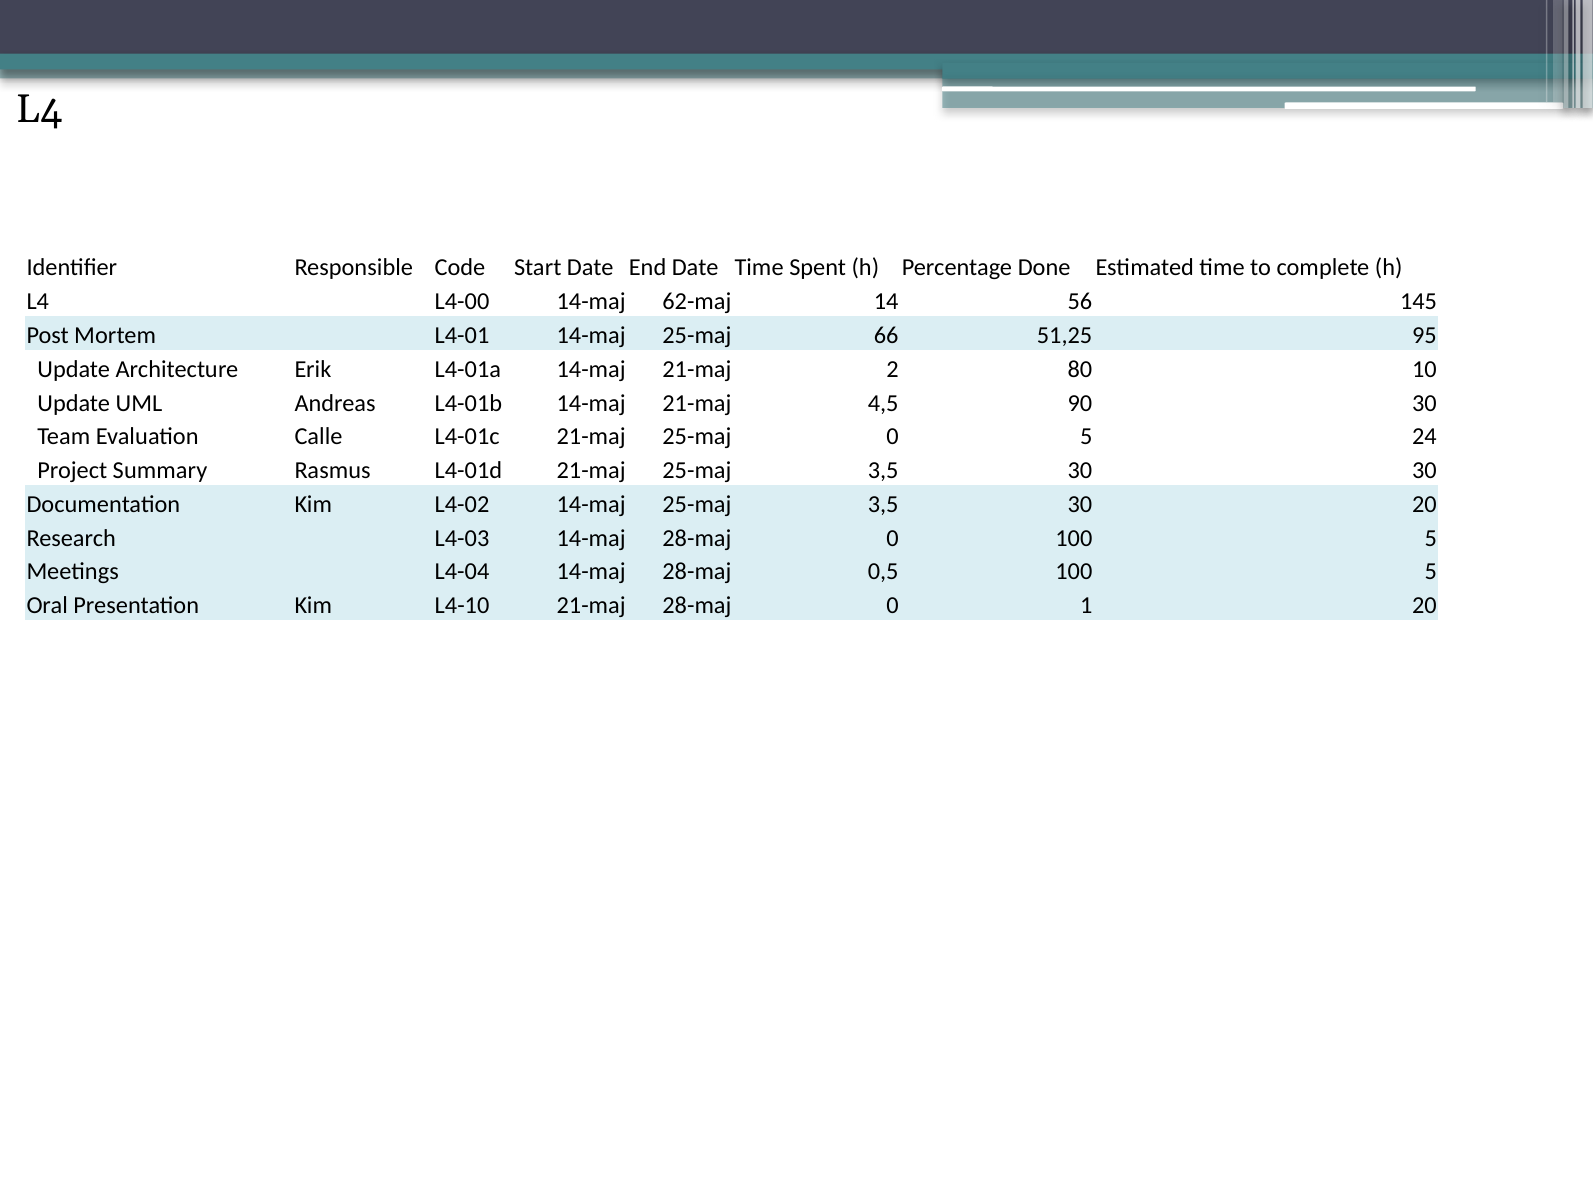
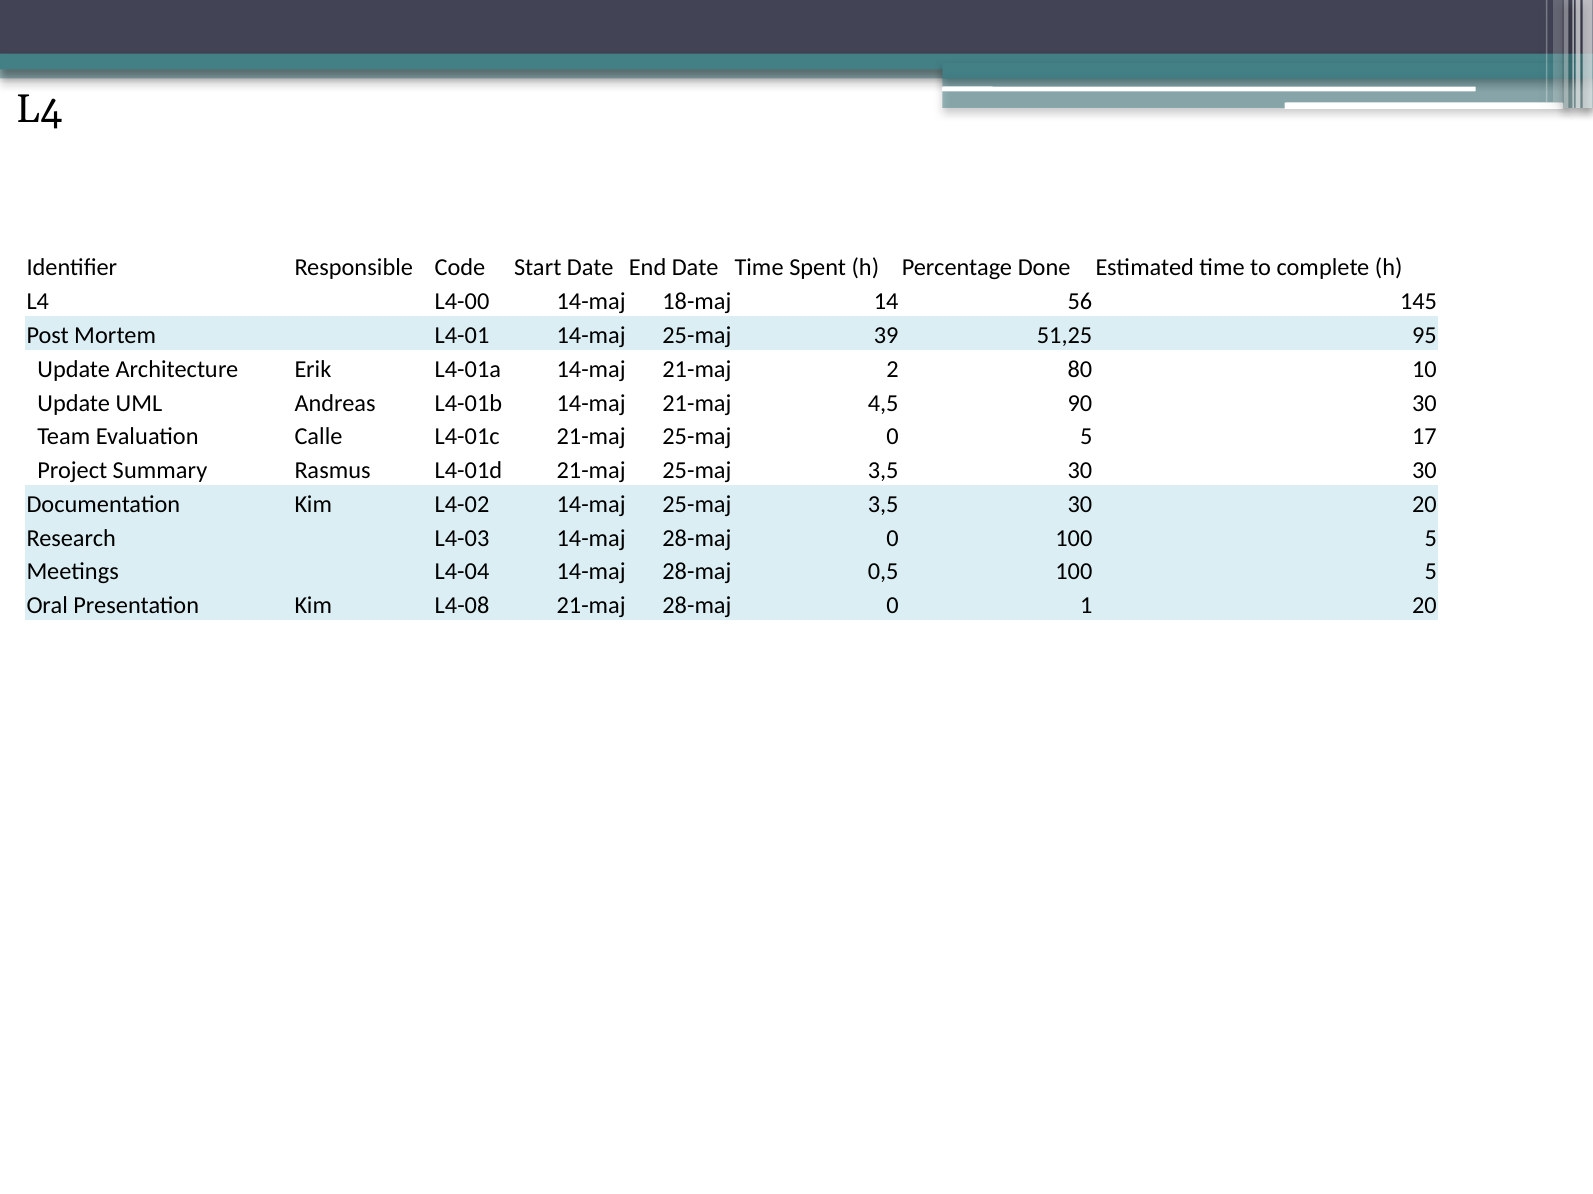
62-maj: 62-maj -> 18-maj (697, 302)
66: 66 -> 39 (886, 336)
24: 24 -> 17 (1424, 437)
L4-10: L4-10 -> L4-08 (462, 606)
